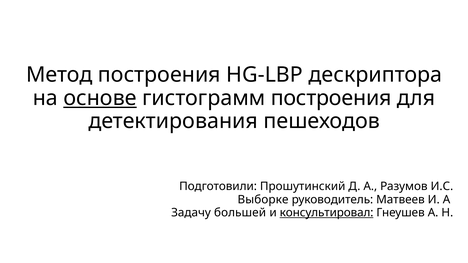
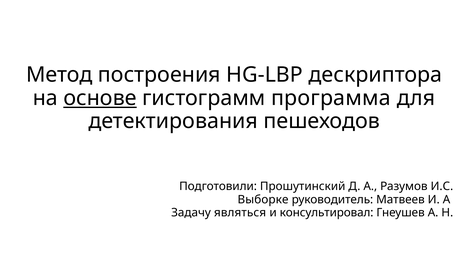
гистограмм построения: построения -> программа (331, 98)
большей: большей -> являться (240, 213)
консультировал underline: present -> none (327, 213)
